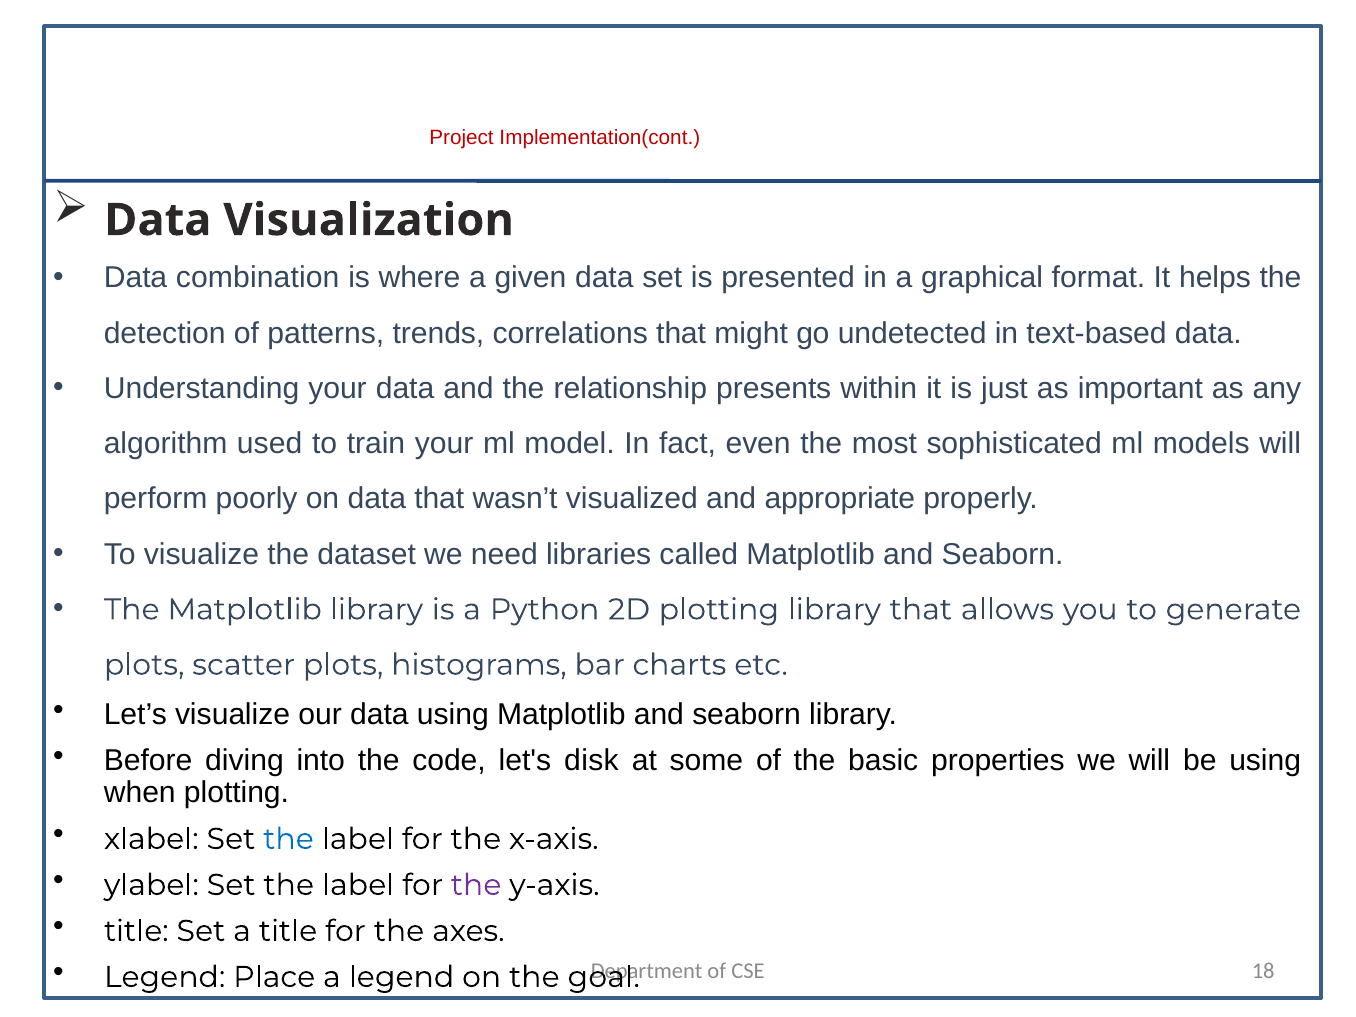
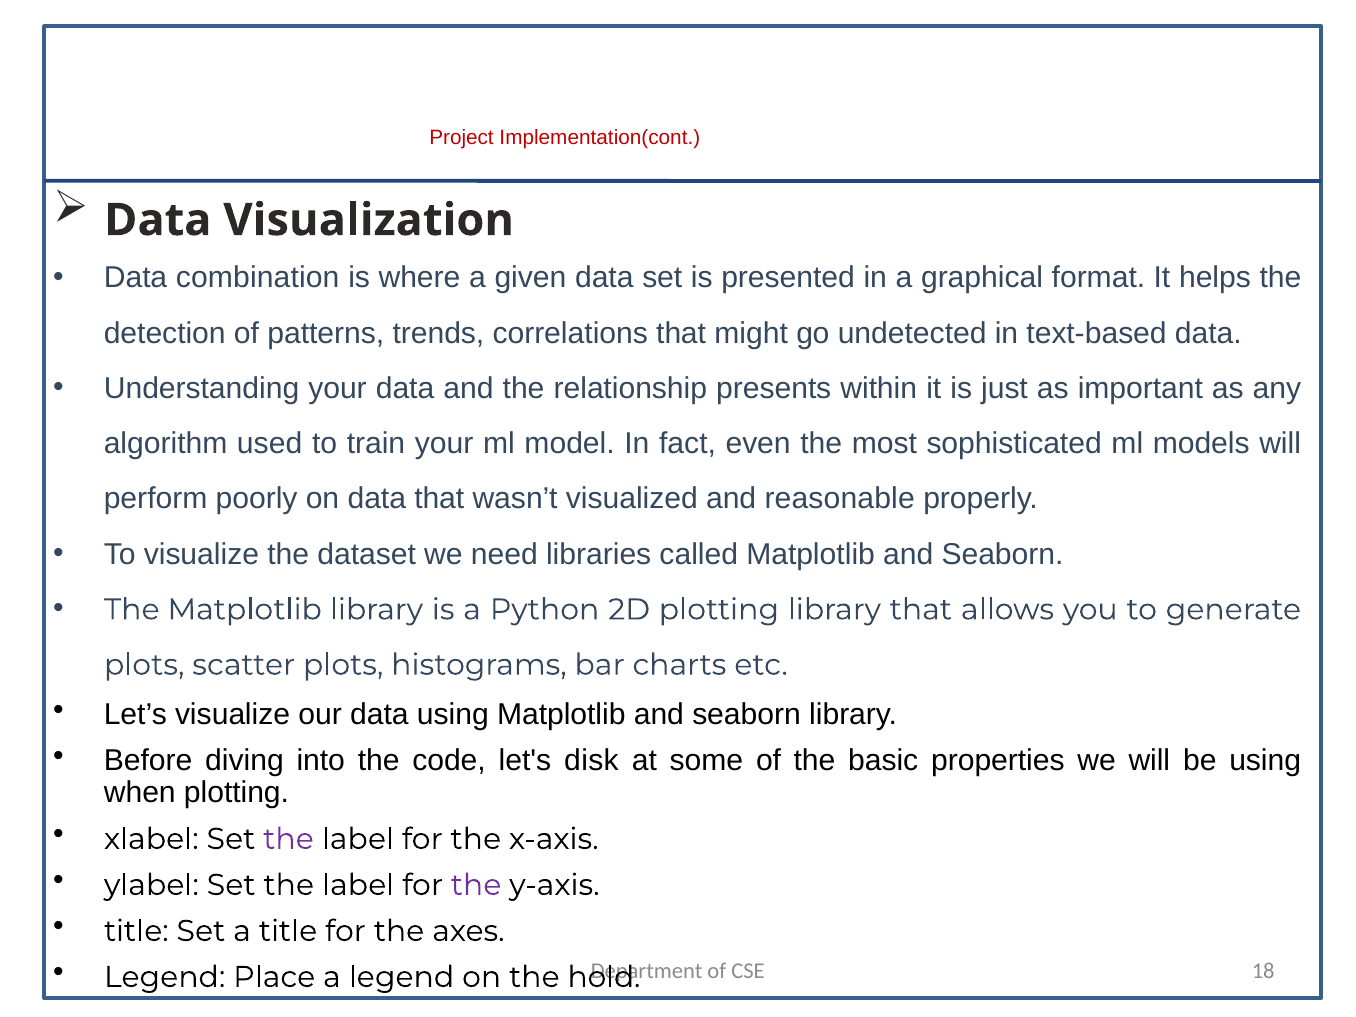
appropriate: appropriate -> reasonable (840, 499)
the colour: blue -> purple (289, 839)
goal: goal -> hold (604, 977)
